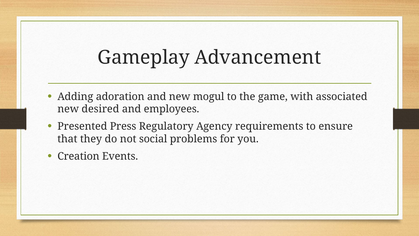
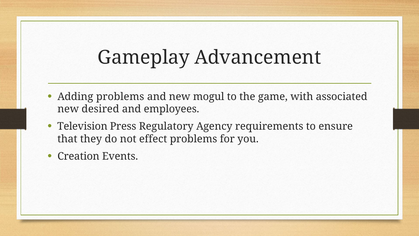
Adding adoration: adoration -> problems (120, 96)
Presented: Presented -> Television (82, 126)
social: social -> effect (153, 139)
